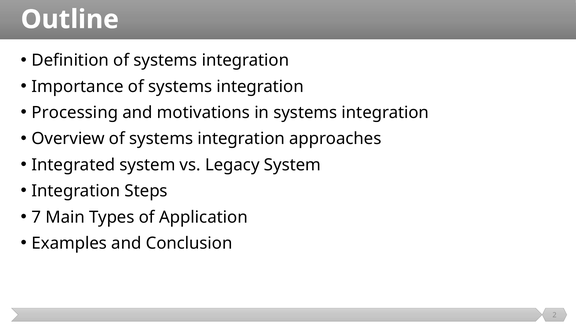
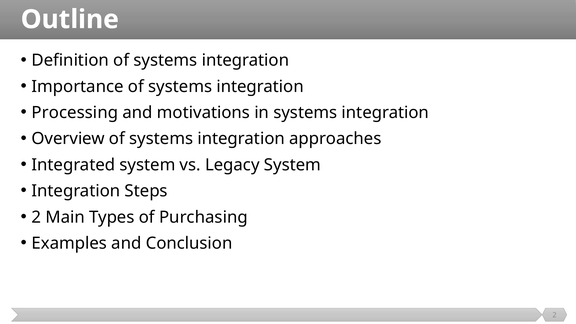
7: 7 -> 2 (36, 217)
Application: Application -> Purchasing (203, 217)
